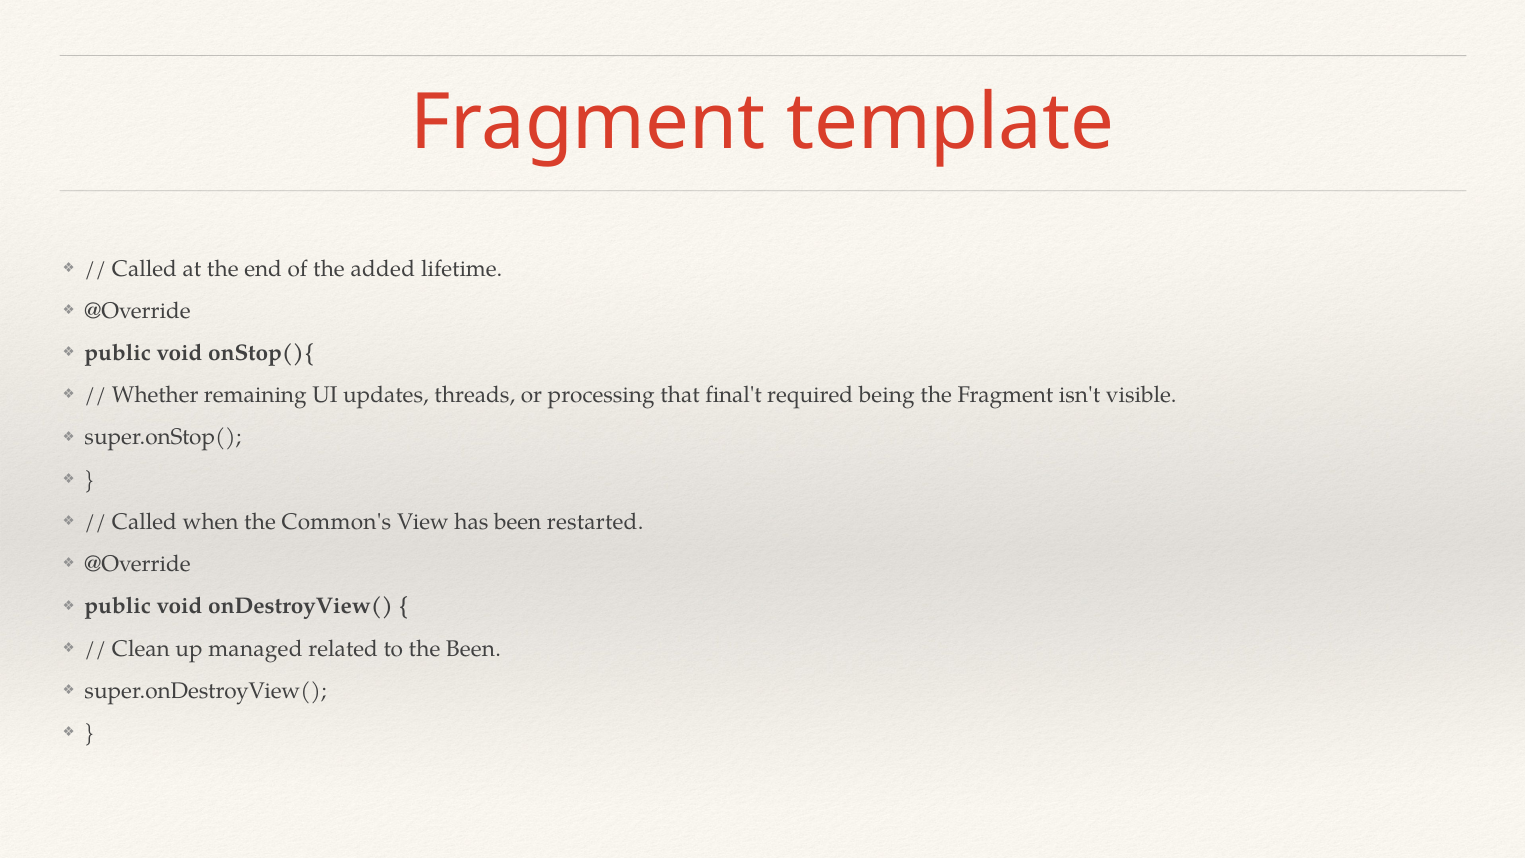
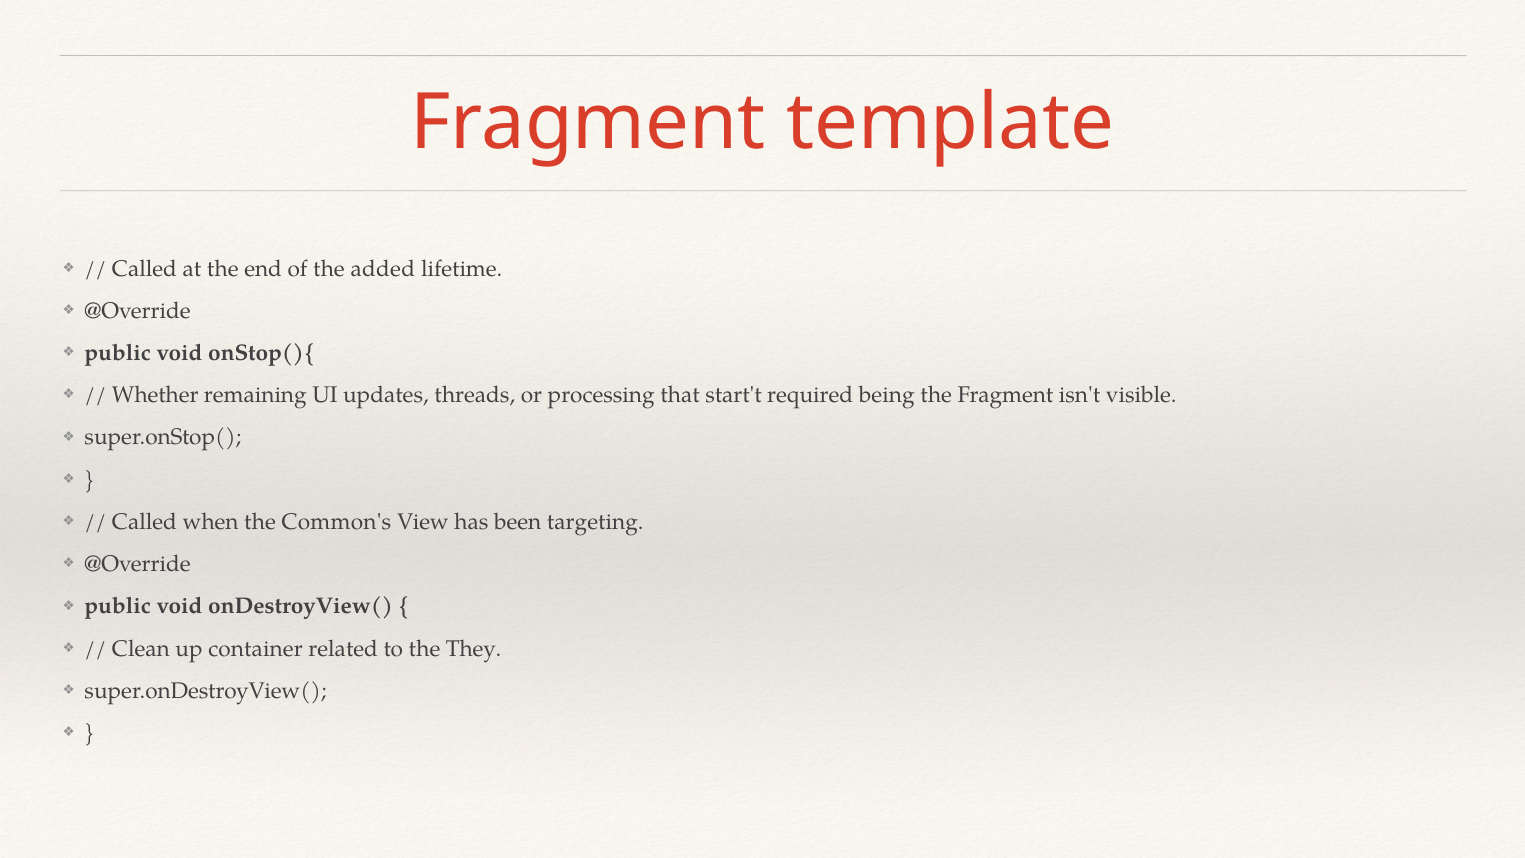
final't: final't -> start't (734, 395)
restarted: restarted -> targeting (595, 522)
managed: managed -> container (256, 649)
the Been: Been -> They (474, 649)
